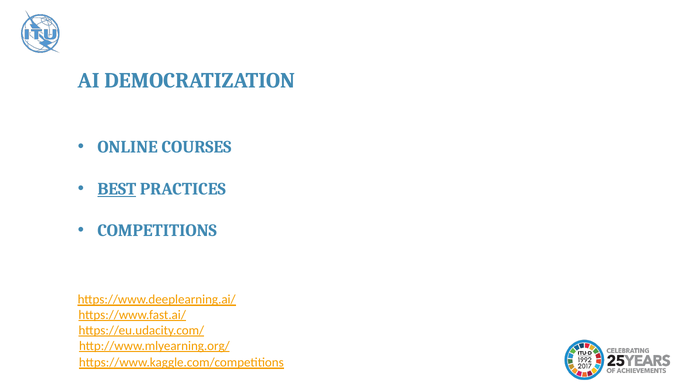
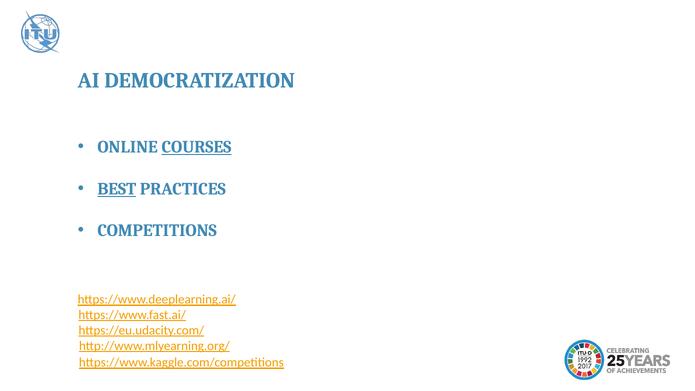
COURSES underline: none -> present (196, 147)
